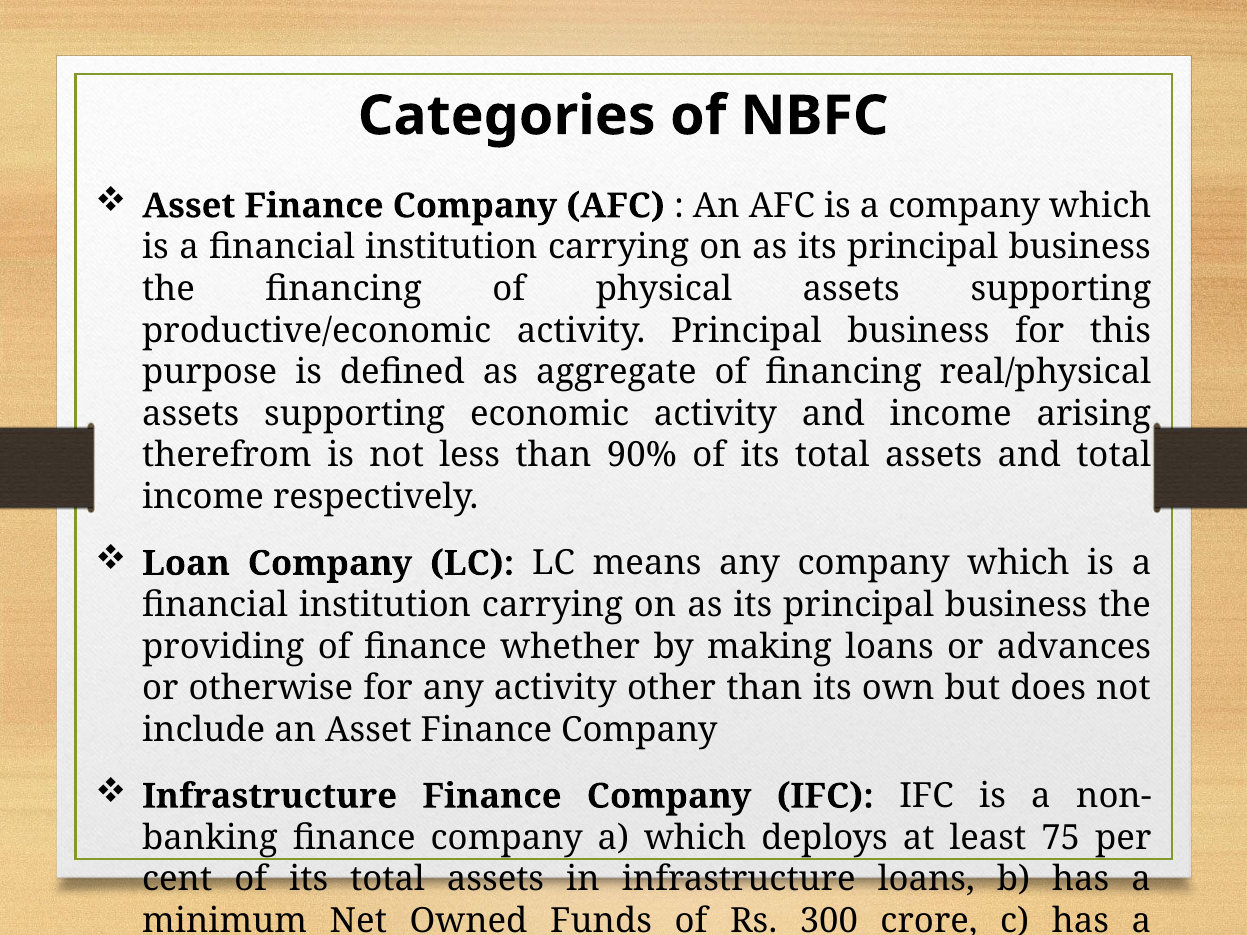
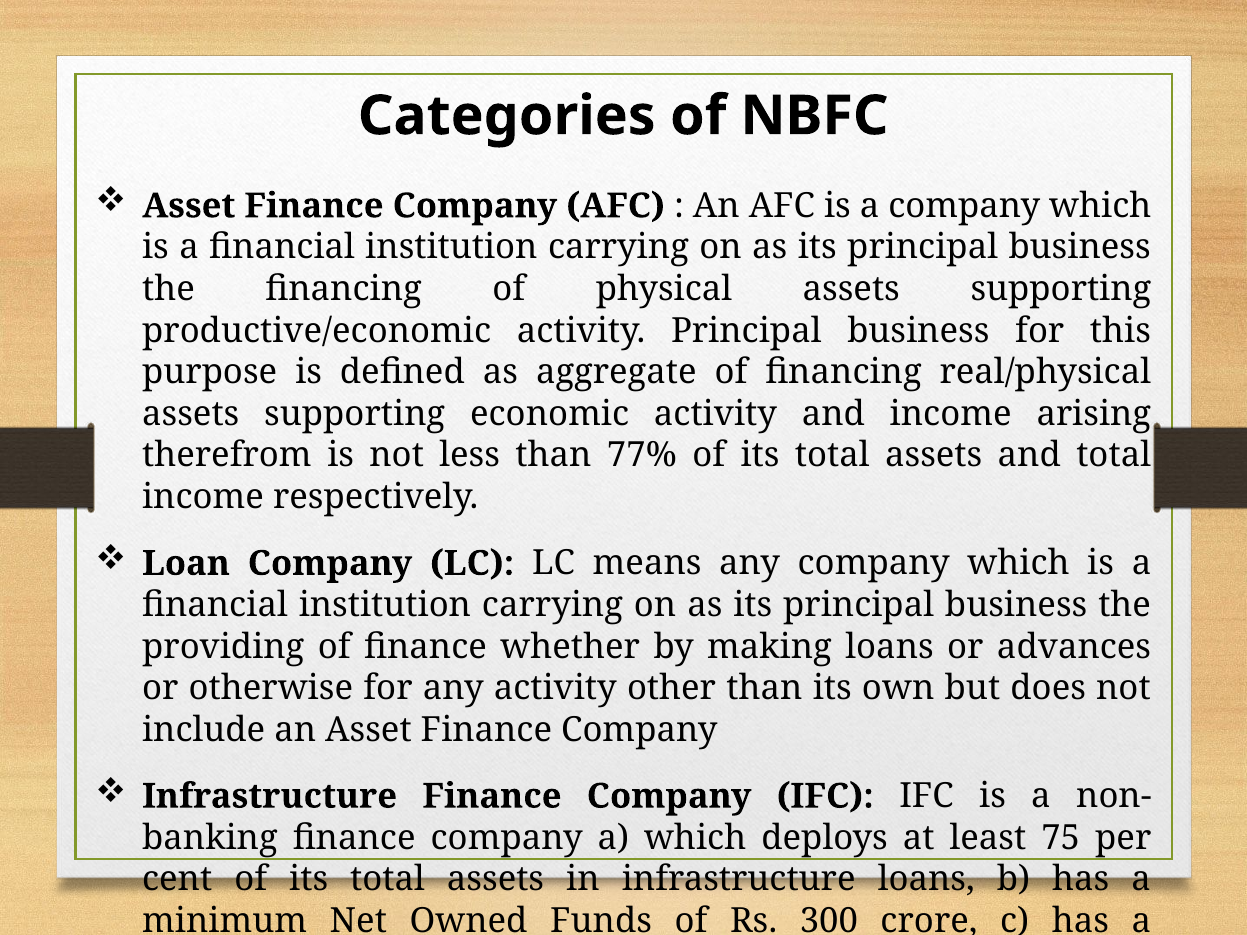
90%: 90% -> 77% (642, 455)
